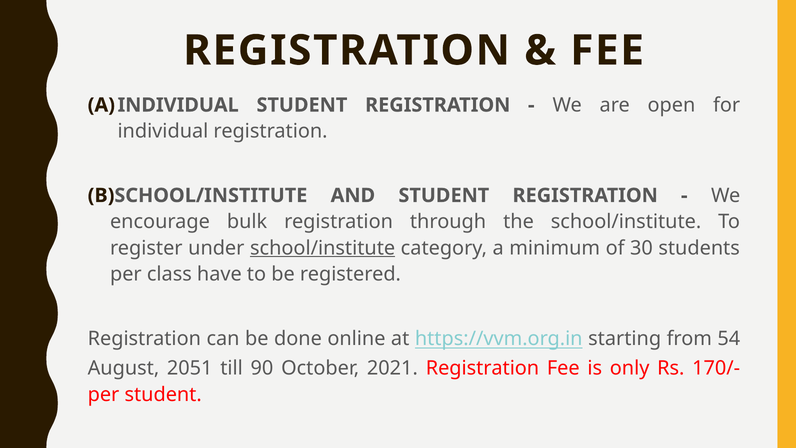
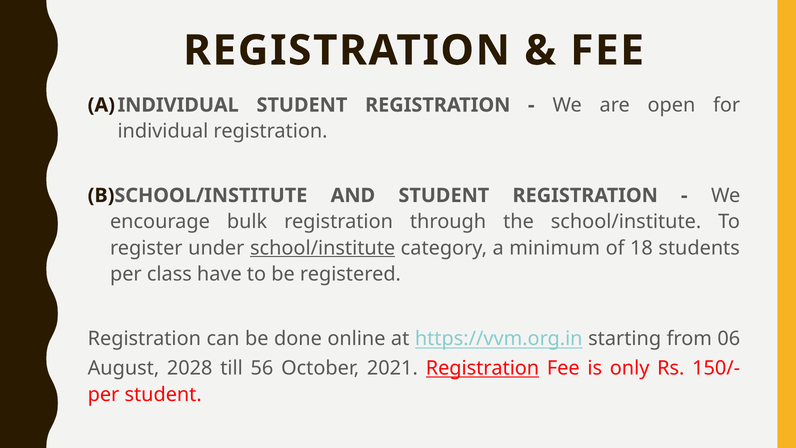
30: 30 -> 18 (641, 248)
54: 54 -> 06 (729, 339)
2051: 2051 -> 2028 (190, 368)
90: 90 -> 56 (262, 368)
Registration underline: none -> present (483, 368)
170/-: 170/- -> 150/- (716, 368)
